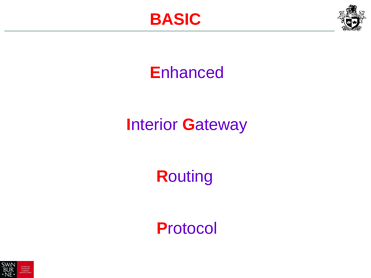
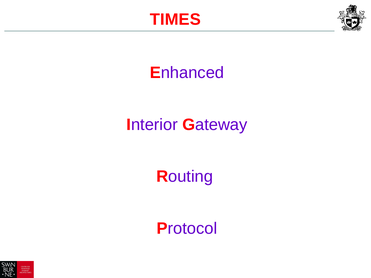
BASIC: BASIC -> TIMES (175, 20)
